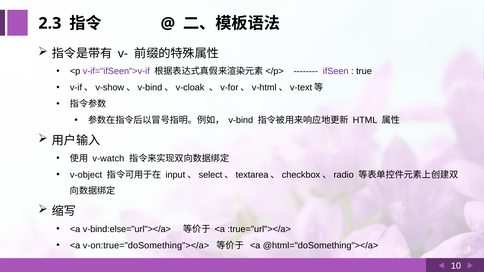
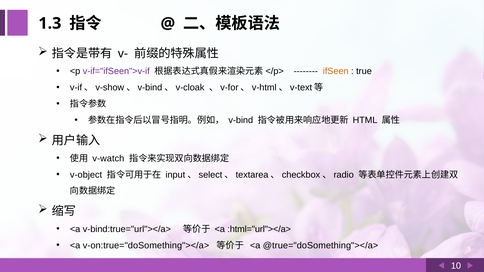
2.3: 2.3 -> 1.3 (50, 23)
ifSeen colour: purple -> orange (336, 71)
v-bind:else="url"></a>: v-bind:else="url"></a> -> v-bind:true="url"></a> (127, 229)
:true="url"></a>: :true="url"></a> -> :html="url"></a> (259, 229)
@html="doSomething"></a>: @html="doSomething"></a> -> @true="doSomething"></a> (321, 246)
